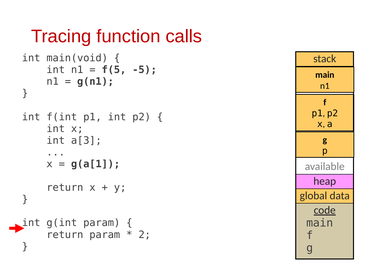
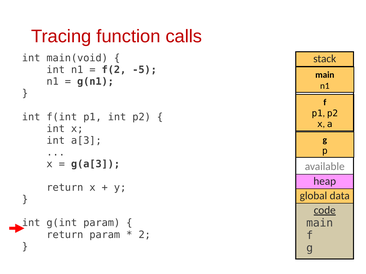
f(5: f(5 -> f(2 (114, 70)
g(a[1: g(a[1 -> g(a[3 (96, 164)
